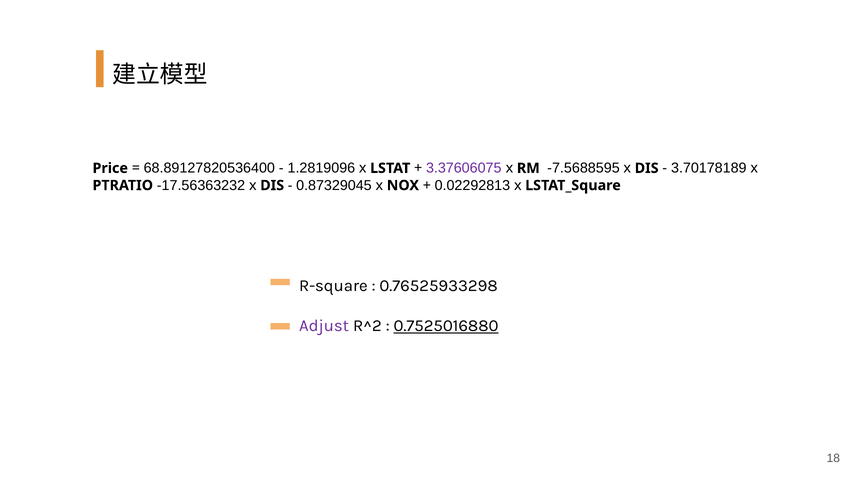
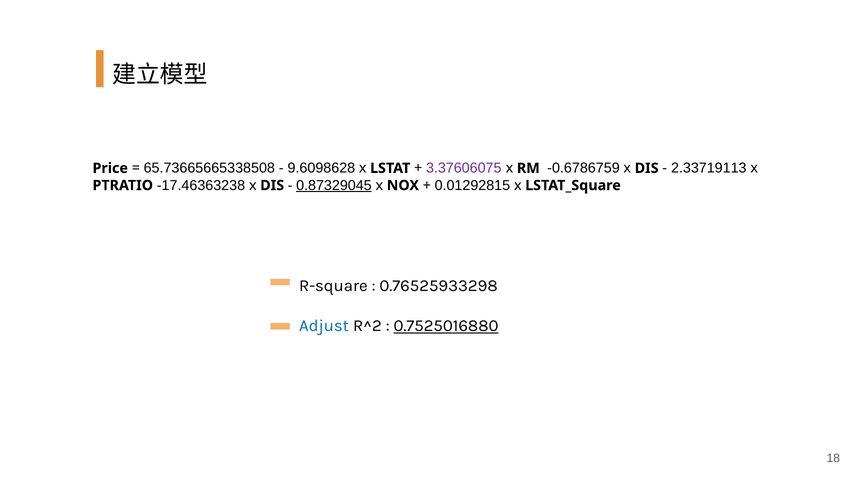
68.89127820536400: 68.89127820536400 -> 65.73665665338508 (209, 168)
1.2819096: 1.2819096 -> 9.6098628 (321, 168)
-7.5688595: -7.5688595 -> -0.6786759 (583, 168)
3.70178189: 3.70178189 -> 2.33719113 (709, 168)
-17.56363232: -17.56363232 -> -17.46363238 (201, 185)
0.87329045 underline: none -> present (334, 185)
0.02292813: 0.02292813 -> 0.01292815 (472, 185)
Adjust colour: purple -> blue (324, 326)
